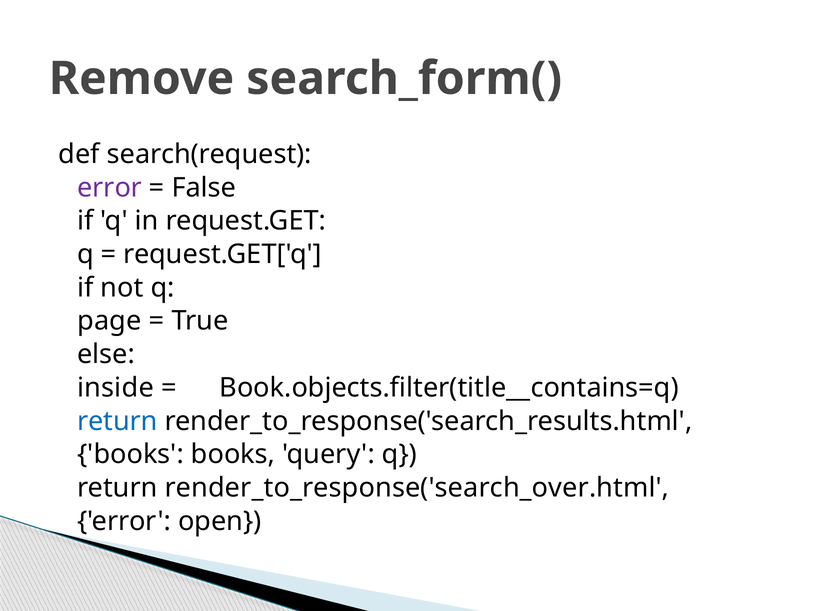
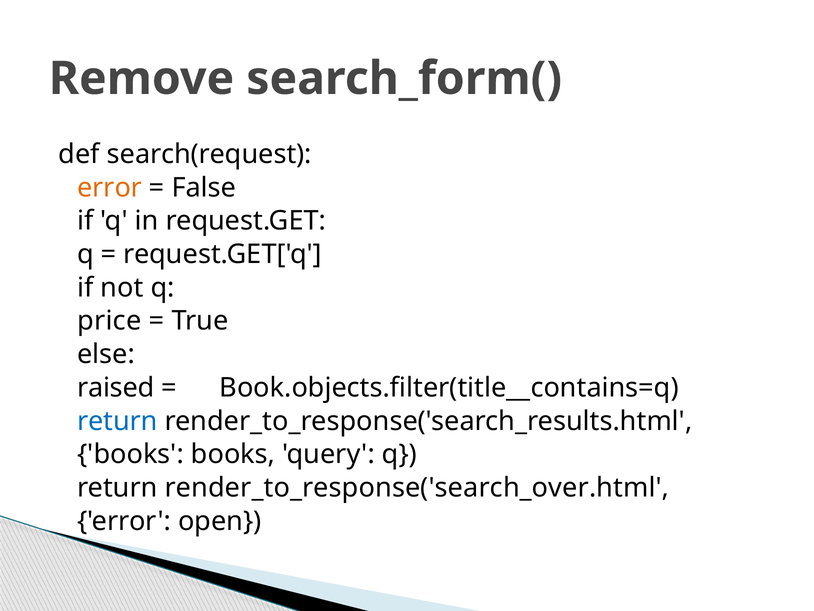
error colour: purple -> orange (110, 187)
page: page -> price (109, 321)
inside: inside -> raised (116, 387)
